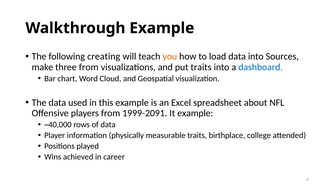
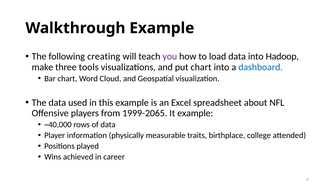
you colour: orange -> purple (170, 56)
Sources: Sources -> Hadoop (282, 56)
three from: from -> tools (89, 67)
put traits: traits -> chart (201, 67)
1999-2091: 1999-2091 -> 1999-2065 (145, 113)
